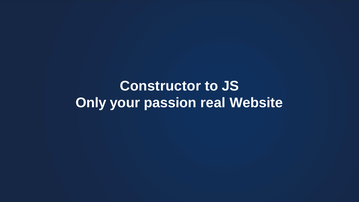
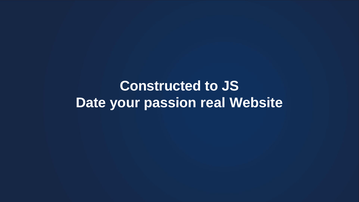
Constructor: Constructor -> Constructed (161, 86)
Only: Only -> Date (91, 103)
